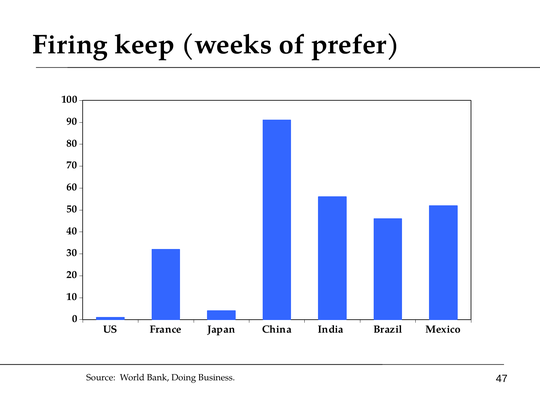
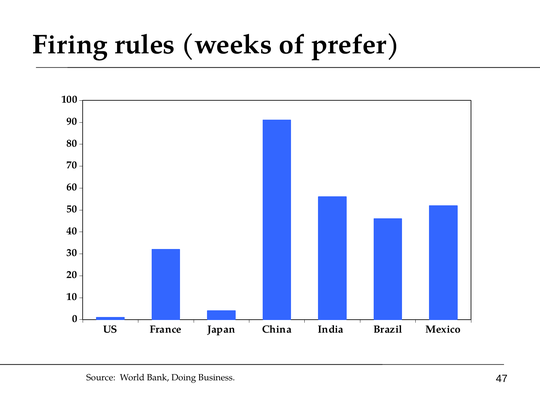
keep: keep -> rules (145, 45)
